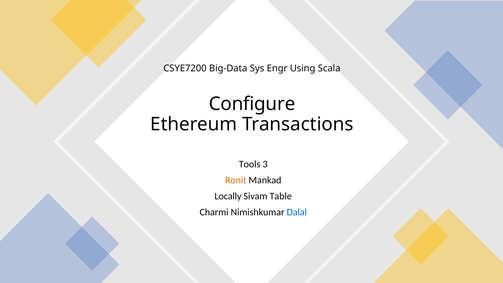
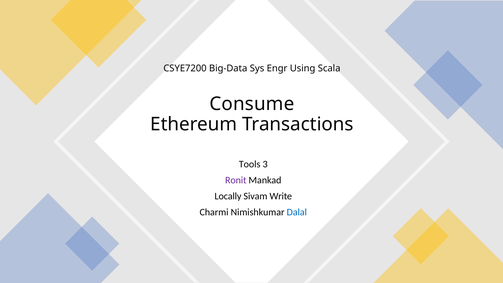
Configure: Configure -> Consume (252, 104)
Ronit colour: orange -> purple (236, 180)
Table: Table -> Write (281, 196)
